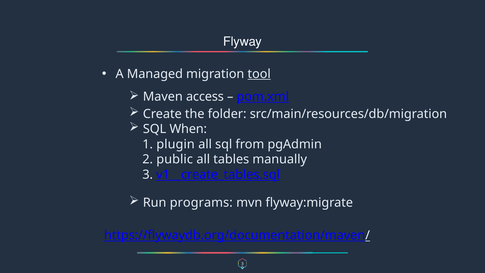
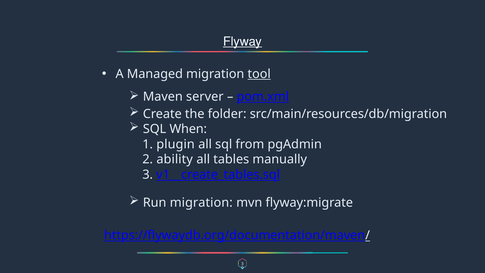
Flyway underline: none -> present (243, 42)
access: access -> server (205, 97)
public: public -> ability (175, 159)
Run programs: programs -> migration (201, 203)
